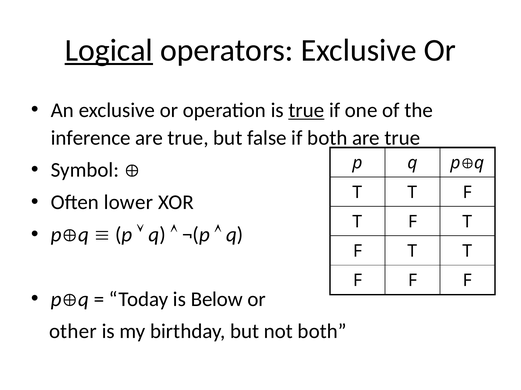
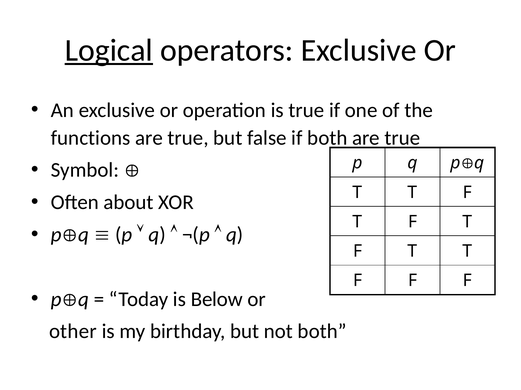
true underline: present -> none (306, 110)
inference: inference -> functions (91, 138)
lower: lower -> about (129, 203)
